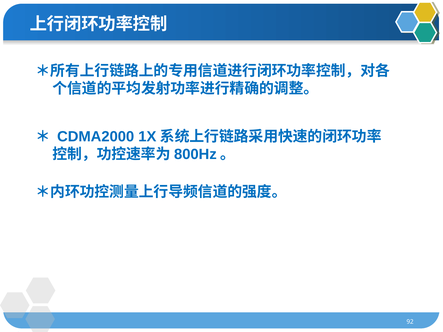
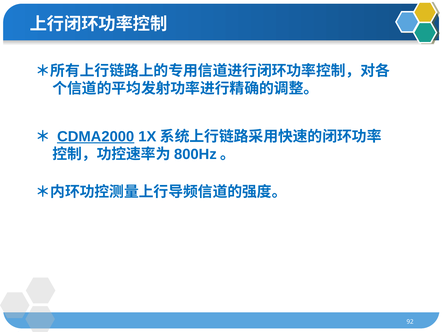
CDMA2000 underline: none -> present (96, 137)
